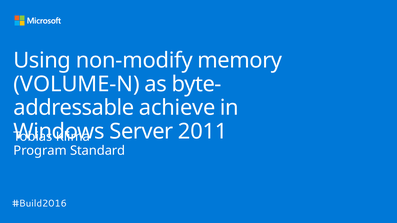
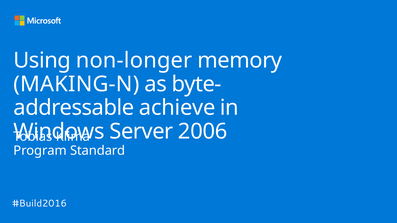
non-modify: non-modify -> non-longer (134, 61)
VOLUME-N: VOLUME-N -> MAKING-N (76, 84)
2011: 2011 -> 2006 (203, 131)
